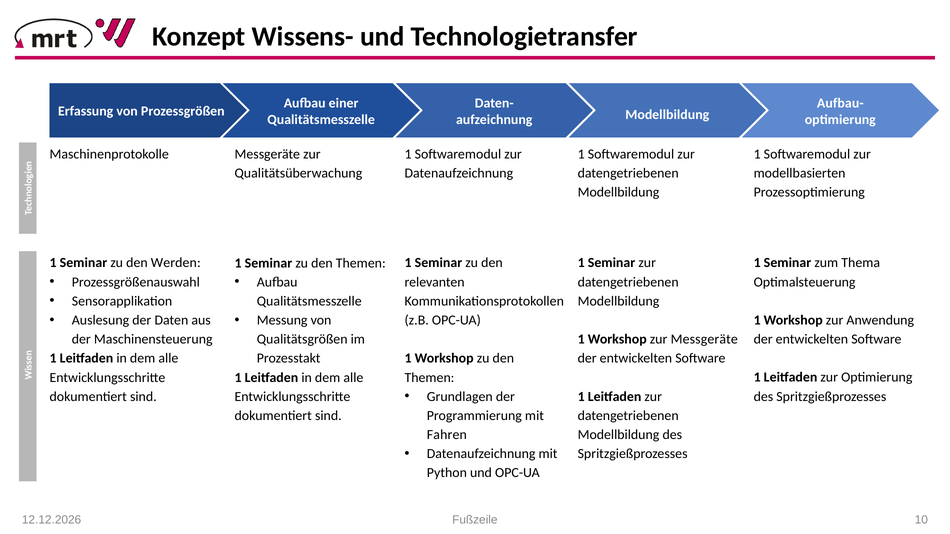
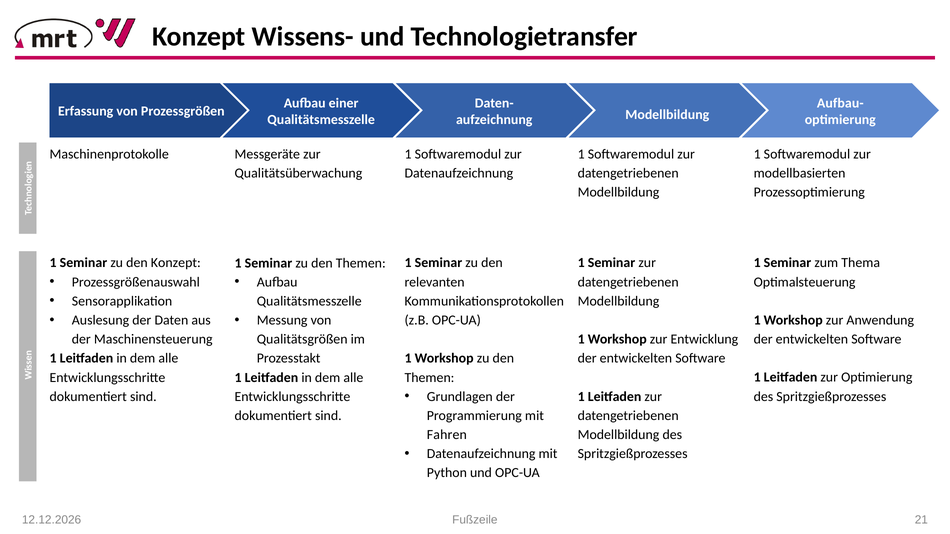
den Werden: Werden -> Konzept (176, 263)
zur Messgeräte: Messgeräte -> Entwicklung (704, 339)
10: 10 -> 21 (921, 520)
